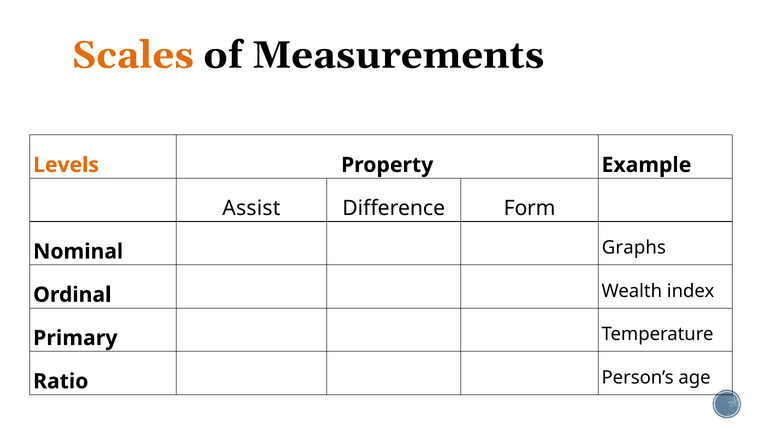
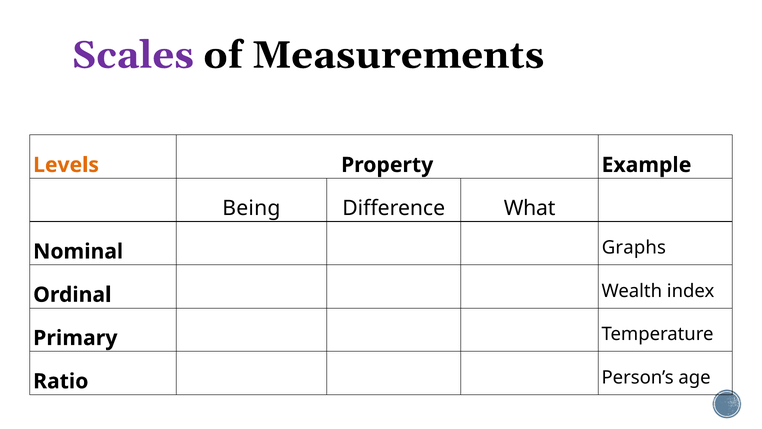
Scales colour: orange -> purple (133, 55)
Assist: Assist -> Being (251, 208)
Form: Form -> What (530, 208)
